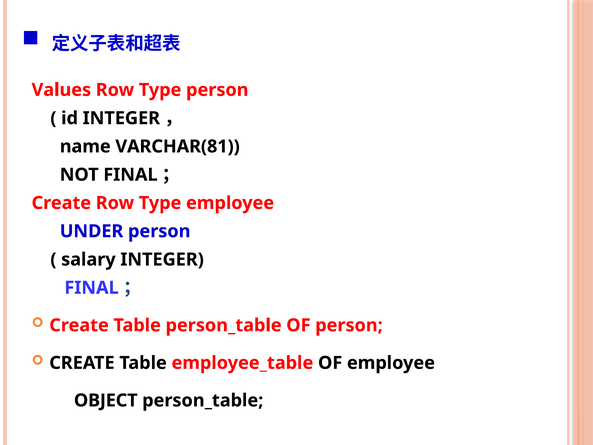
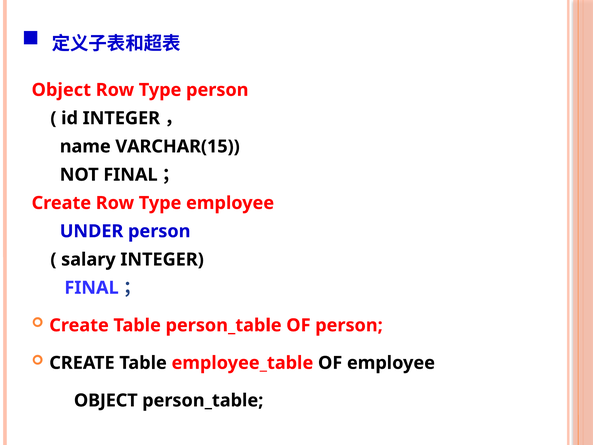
Values: Values -> Object (61, 90)
VARCHAR(81: VARCHAR(81 -> VARCHAR(15 (178, 146)
